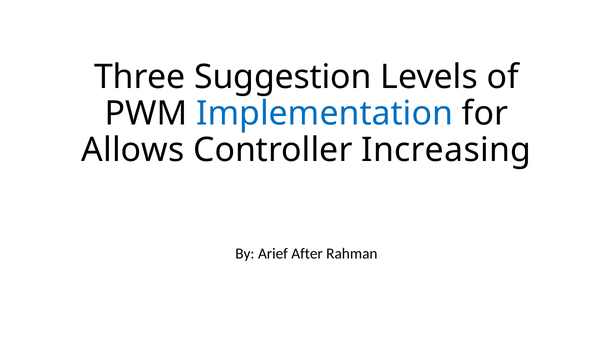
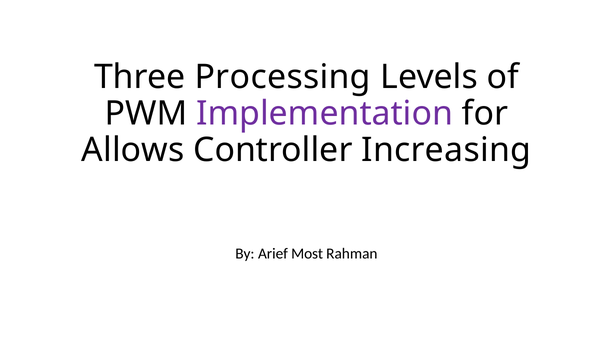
Suggestion: Suggestion -> Processing (283, 77)
Implementation colour: blue -> purple (325, 113)
After: After -> Most (307, 254)
